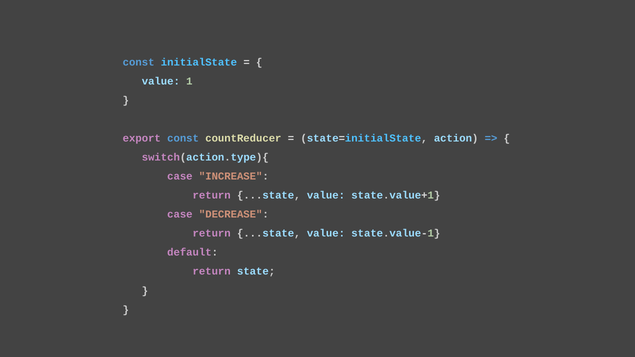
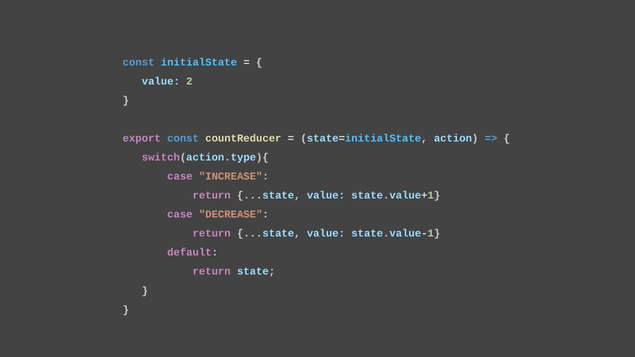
1: 1 -> 2 (189, 81)
